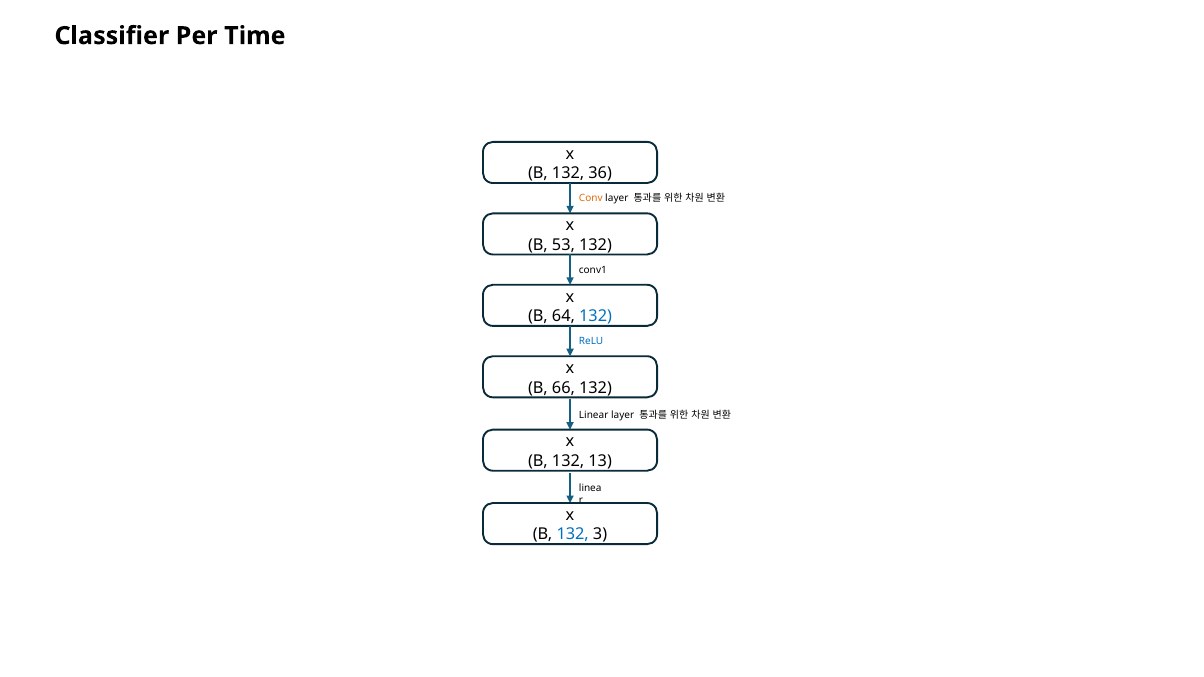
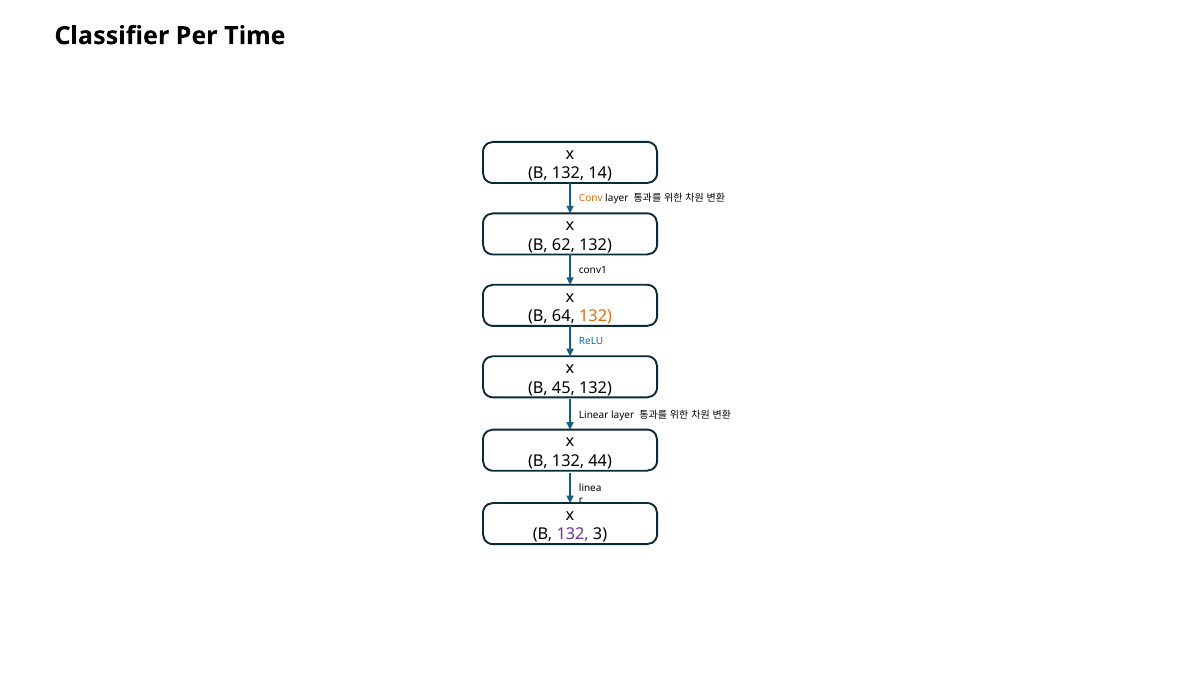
36: 36 -> 14 (600, 173)
53: 53 -> 62 (563, 245)
132 colour: blue -> orange (596, 316)
66: 66 -> 45 (563, 388)
13: 13 -> 44 (600, 461)
132 colour: blue -> purple (573, 535)
